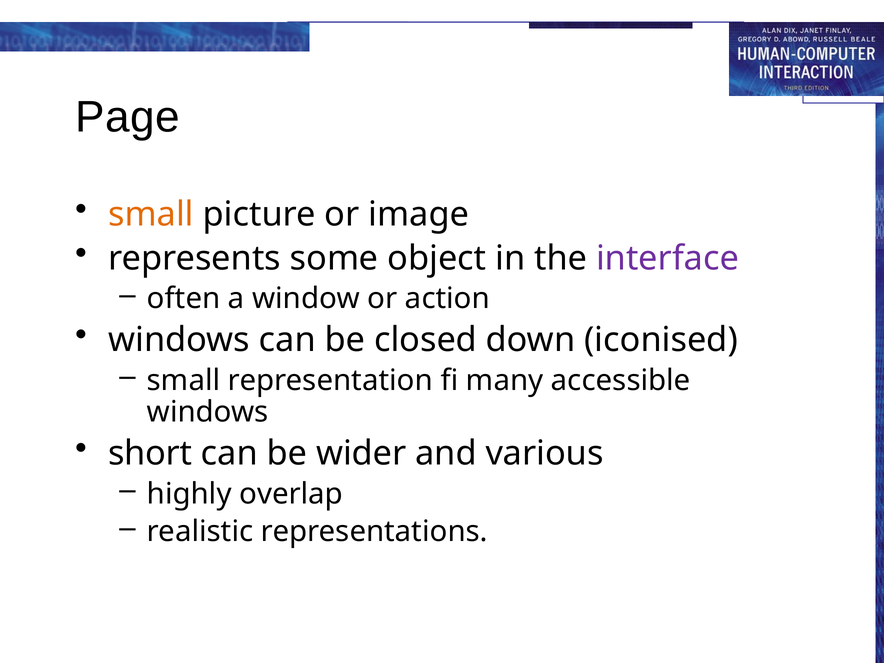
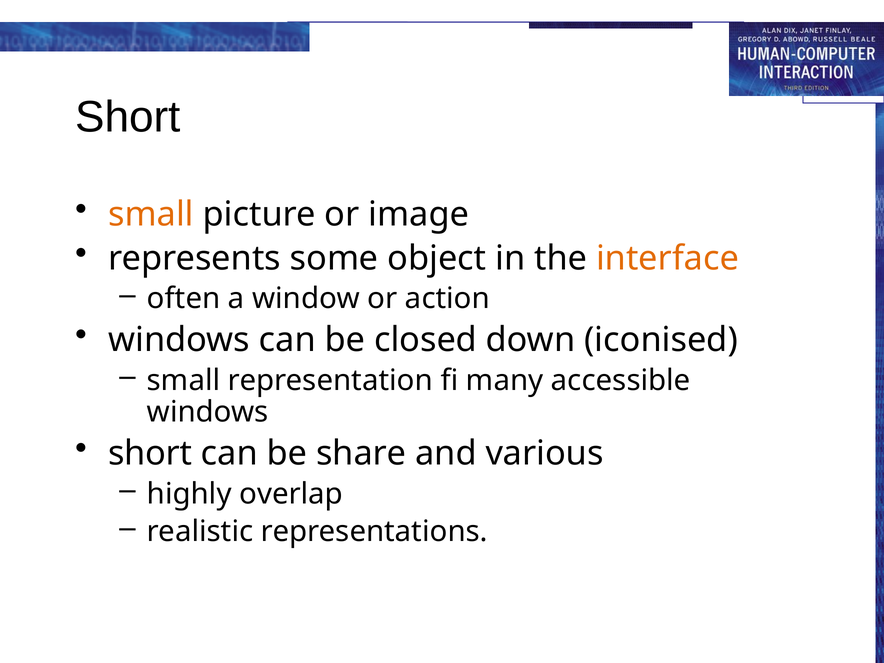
Page: Page -> Short (128, 117)
interface colour: purple -> orange (667, 258)
wider: wider -> share (361, 454)
